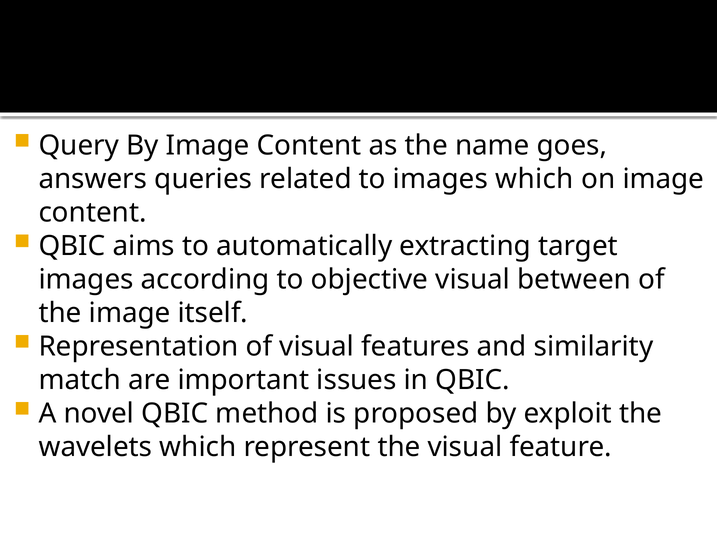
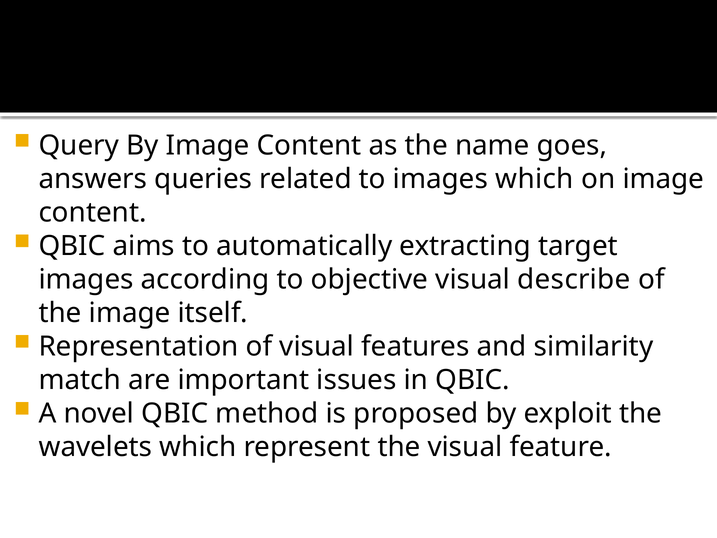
between: between -> describe (574, 279)
